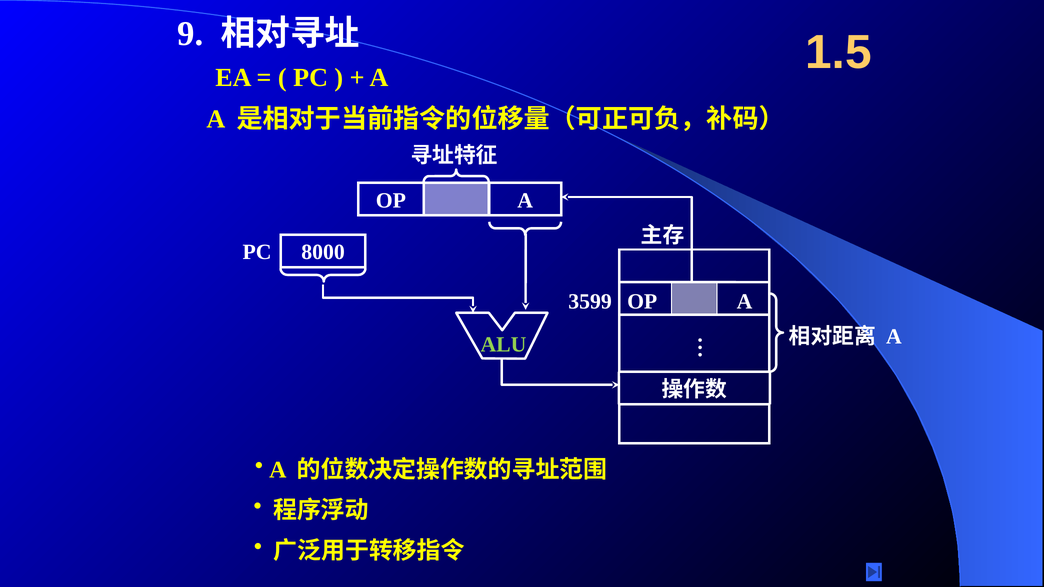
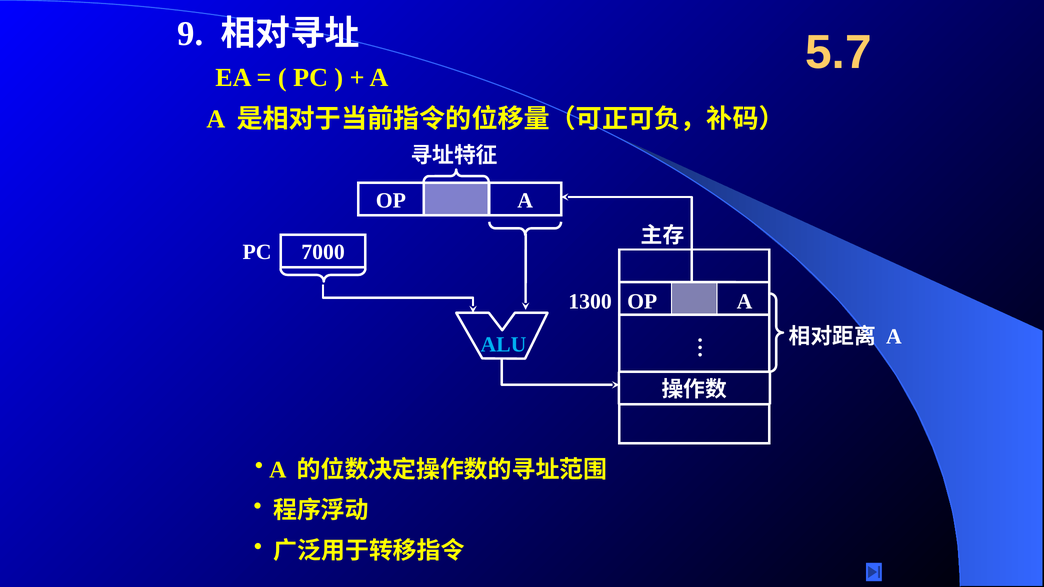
1.5: 1.5 -> 5.7 (838, 52)
8000: 8000 -> 7000 (323, 252)
3599: 3599 -> 1300 (590, 302)
ALU colour: light green -> light blue (503, 345)
